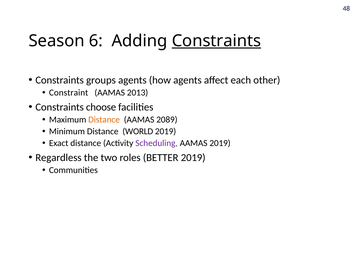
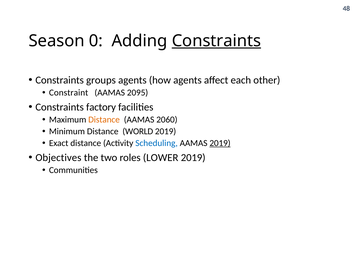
6: 6 -> 0 (96, 41)
2013: 2013 -> 2095 (138, 92)
choose: choose -> factory (101, 107)
2089: 2089 -> 2060 (167, 119)
Scheduling colour: purple -> blue (157, 143)
2019 underline: none -> present (220, 143)
Regardless: Regardless -> Objectives (58, 157)
BETTER: BETTER -> LOWER (161, 157)
